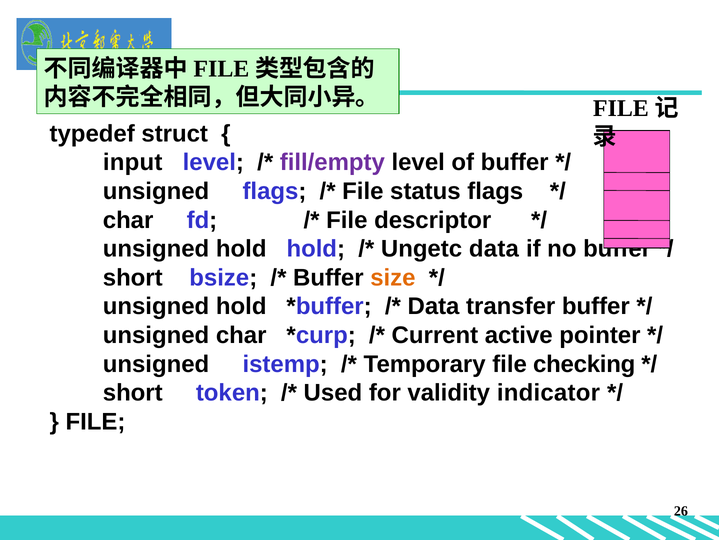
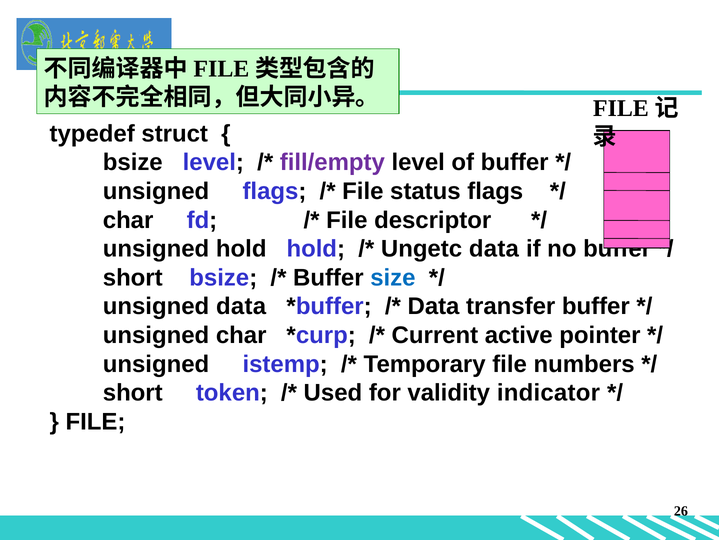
input: input -> bsize (133, 162)
size colour: orange -> blue (393, 277)
hold: hold -> data (241, 306)
checking: checking -> numbers (584, 364)
